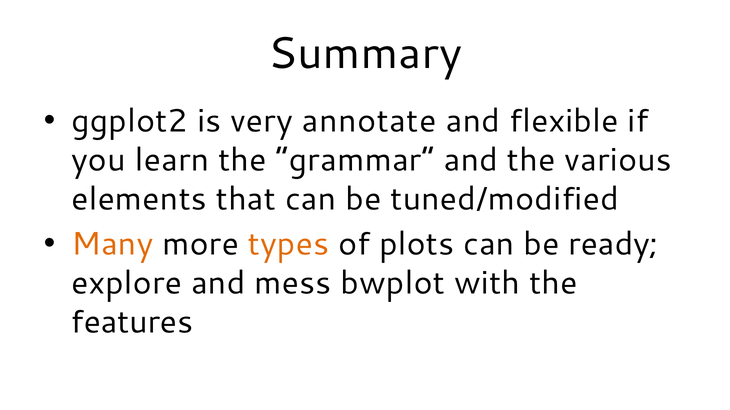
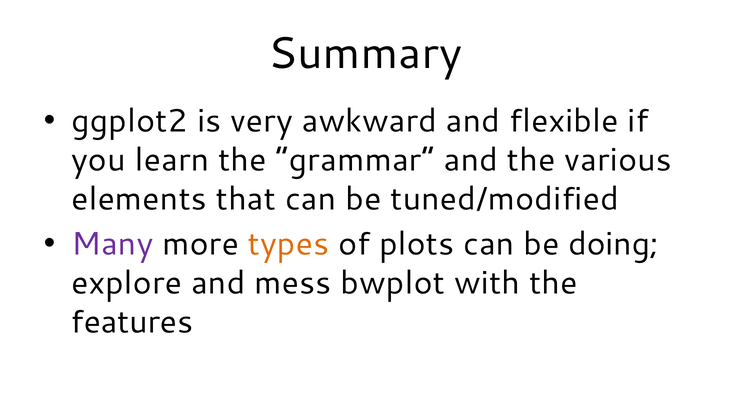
annotate: annotate -> awkward (369, 121)
Many colour: orange -> purple (112, 245)
ready: ready -> doing (613, 245)
